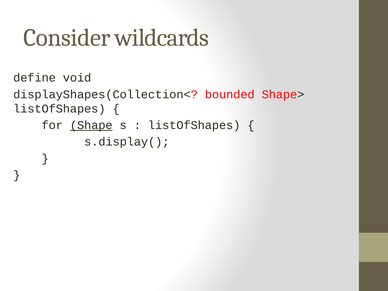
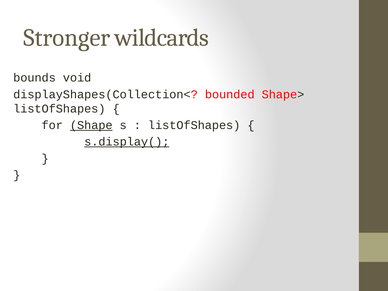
Consider: Consider -> Stronger (67, 38)
define: define -> bounds (35, 78)
s.display( underline: none -> present (127, 142)
